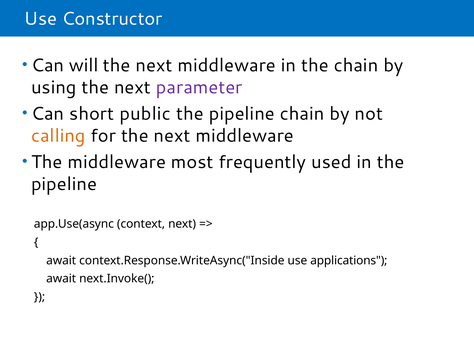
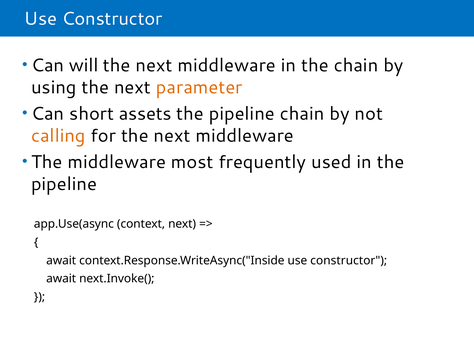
parameter colour: purple -> orange (199, 87)
public: public -> assets (145, 113)
context.Response.WriteAsync("Inside use applications: applications -> constructor (349, 260)
